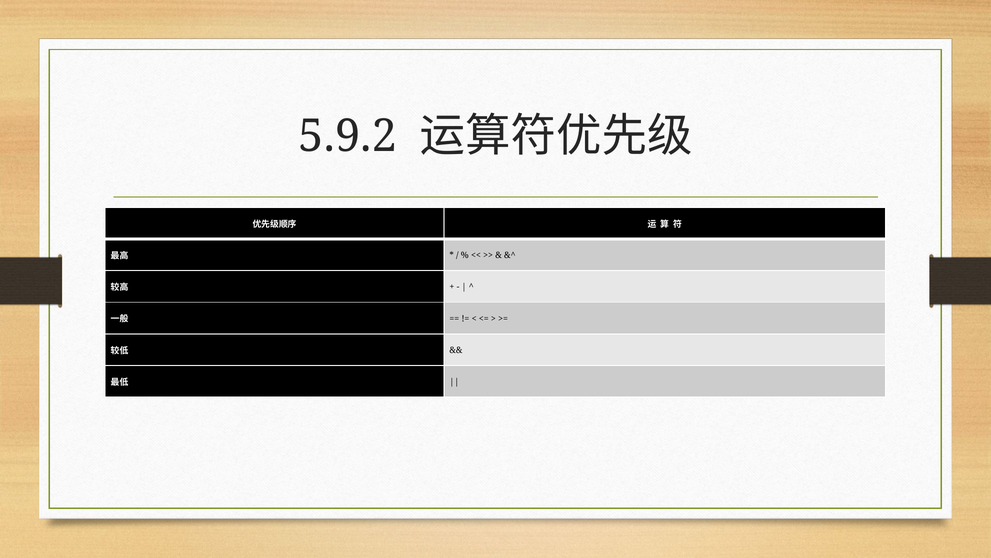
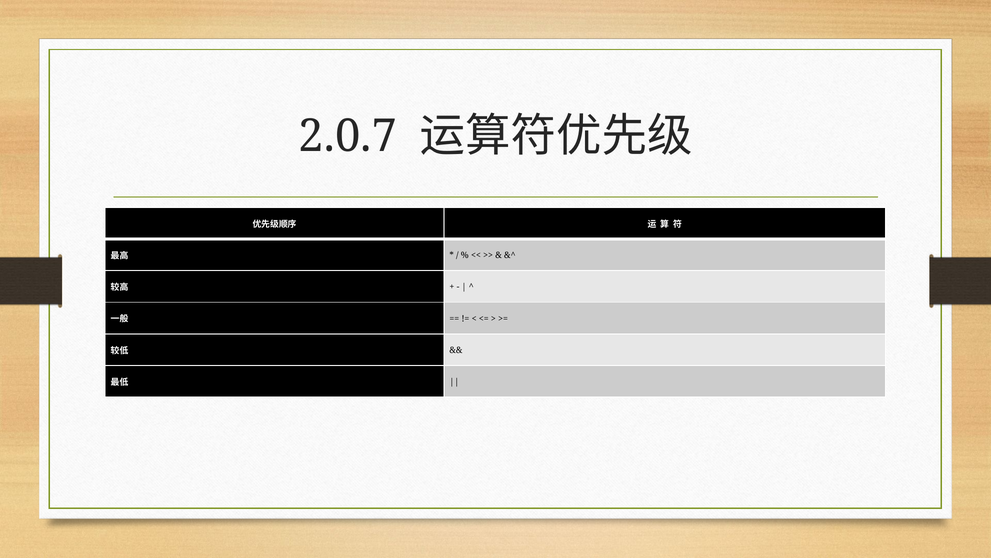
5.9.2: 5.9.2 -> 2.0.7 (348, 136)
